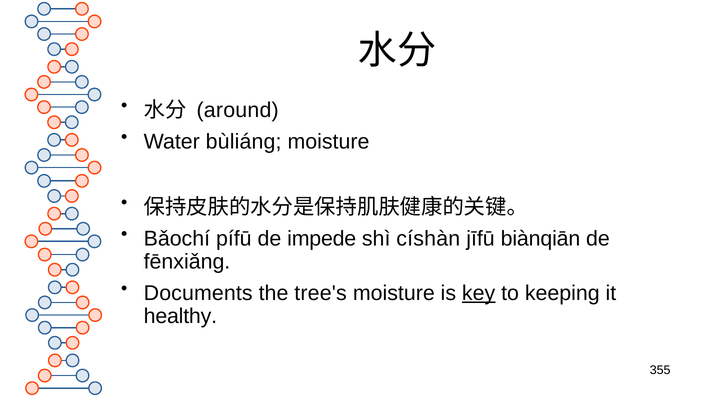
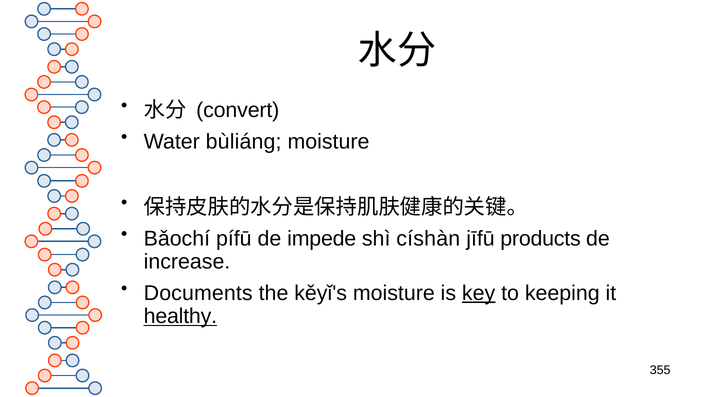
around: around -> convert (238, 110)
biànqiān: biànqiān -> products (541, 239)
fēnxiǎng: fēnxiǎng -> increase (187, 262)
tree's: tree's -> kěyǐ's (321, 293)
healthy underline: none -> present (180, 316)
